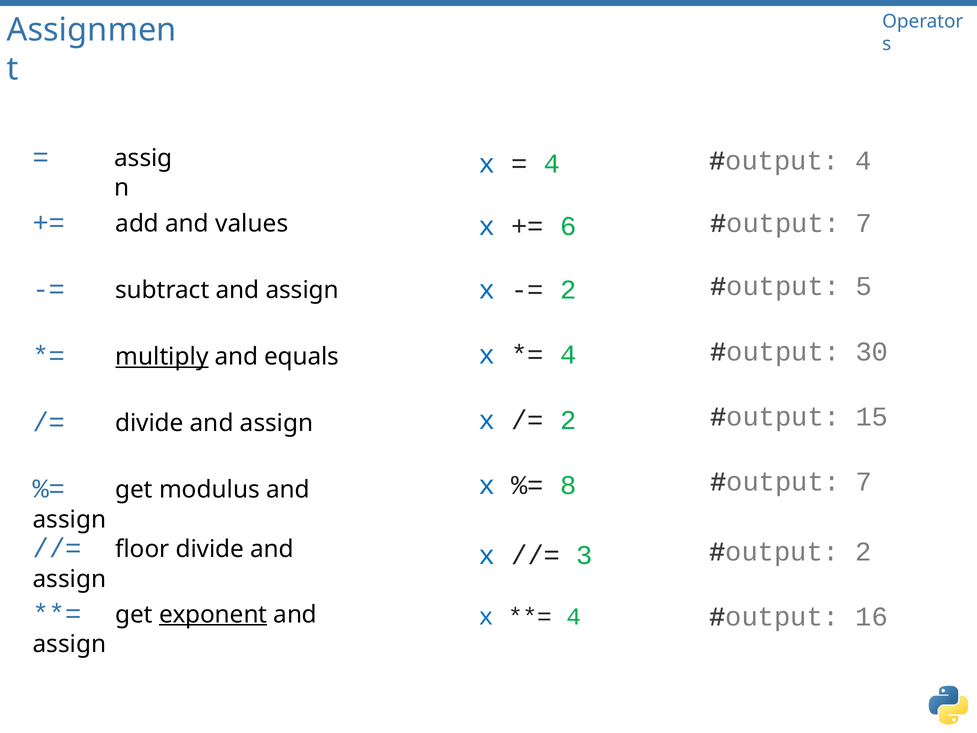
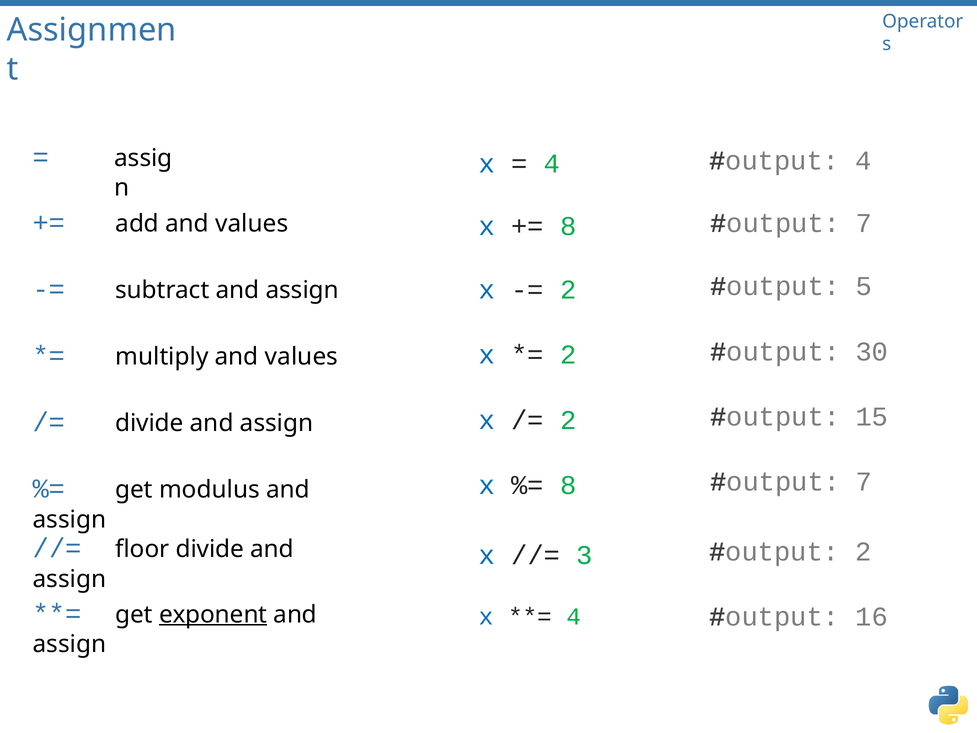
6: 6 -> 8 (568, 226)
4: 4 -> 2 (568, 355)
multiply underline: present -> none (162, 357)
equals: equals -> values (301, 357)
